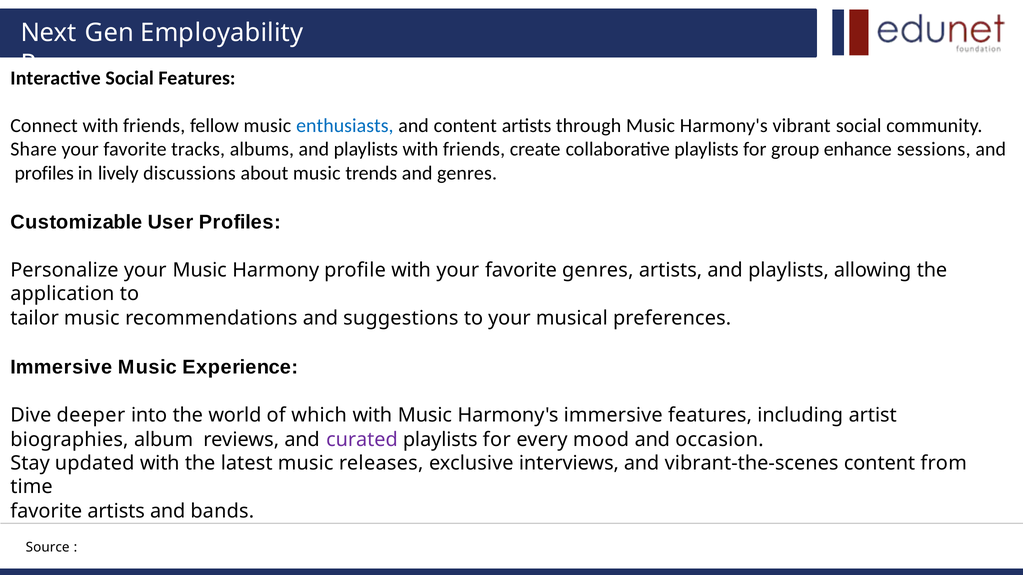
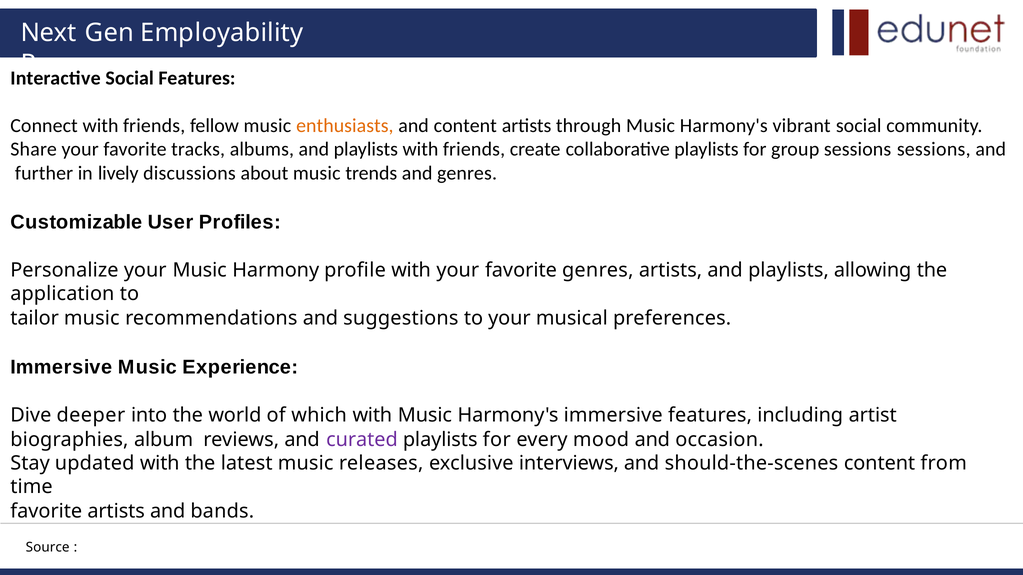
enthusiasts colour: blue -> orange (345, 126)
group enhance: enhance -> sessions (858, 150)
profiles: profiles -> further (44, 173)
vibrant-the-scenes: vibrant-the-scenes -> should-the-scenes (751, 463)
